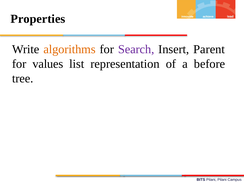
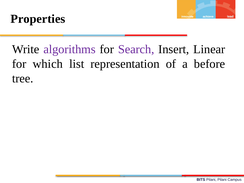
algorithms colour: orange -> purple (70, 49)
Parent: Parent -> Linear (209, 49)
values: values -> which (48, 64)
